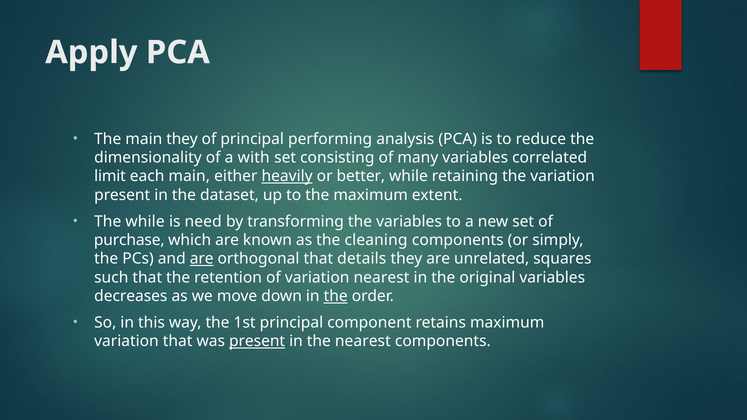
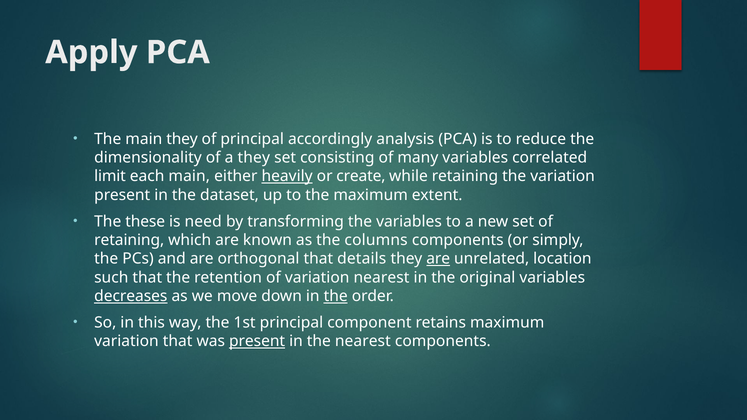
performing: performing -> accordingly (330, 139)
a with: with -> they (254, 158)
better: better -> create (361, 176)
The while: while -> these (145, 222)
purchase: purchase -> retaining (129, 240)
cleaning: cleaning -> columns (376, 240)
are underline: present -> none (202, 259)
are underline: none -> present (438, 259)
squares: squares -> location (562, 259)
decreases underline: none -> present (131, 296)
